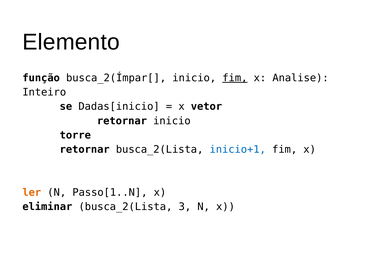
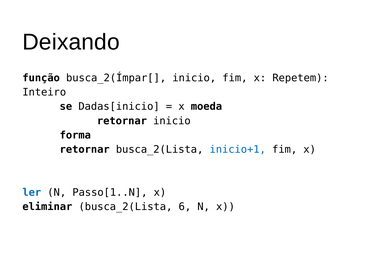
Elemento: Elemento -> Deixando (71, 42)
fim underline: present -> none (235, 78)
Analise: Analise -> Repetem (301, 78)
vetor: vetor -> moeda (206, 106)
torre: torre -> forma (75, 135)
ler colour: orange -> blue (32, 192)
3: 3 -> 6 (185, 207)
